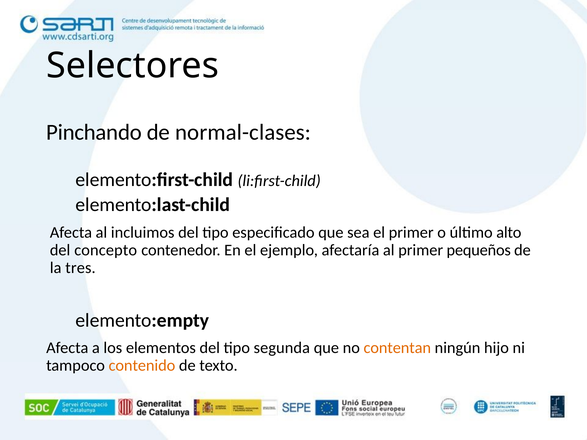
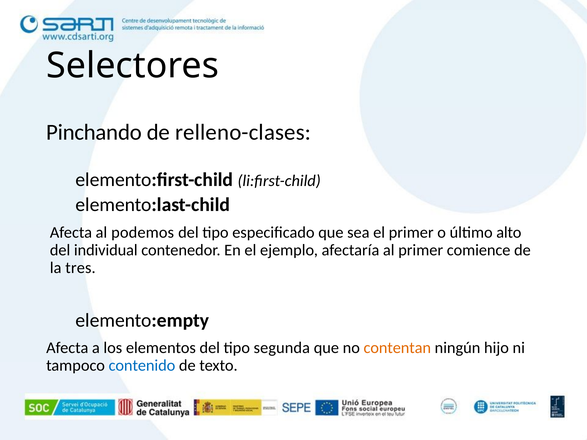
normal-clases: normal-clases -> relleno-clases (243, 132)
incluimos: incluimos -> podemos (143, 233)
concepto: concepto -> individual (106, 250)
pequeños: pequeños -> comience (479, 250)
contenido colour: orange -> blue (142, 366)
